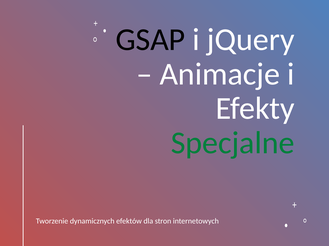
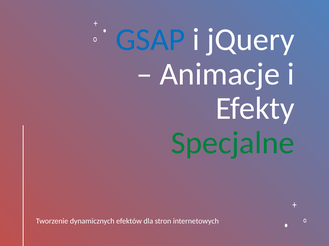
GSAP colour: black -> blue (150, 40)
